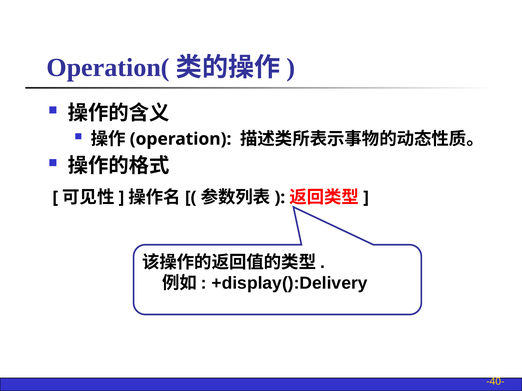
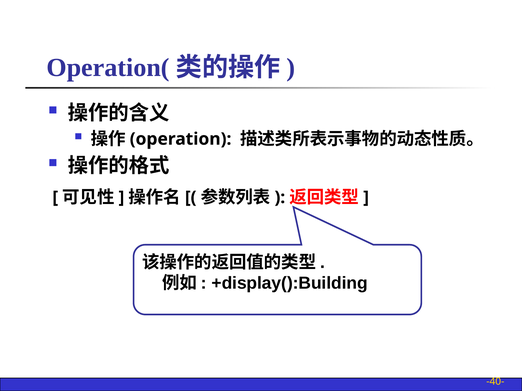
+display():Delivery: +display():Delivery -> +display():Building (290, 284)
